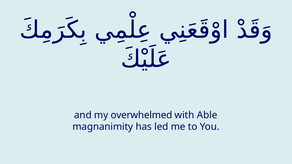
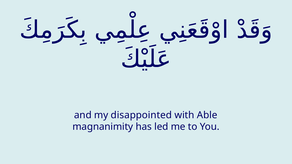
overwhelmed: overwhelmed -> disappointed (141, 115)
